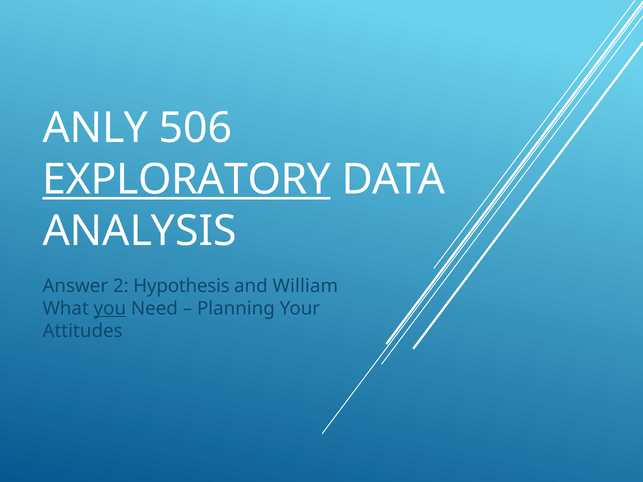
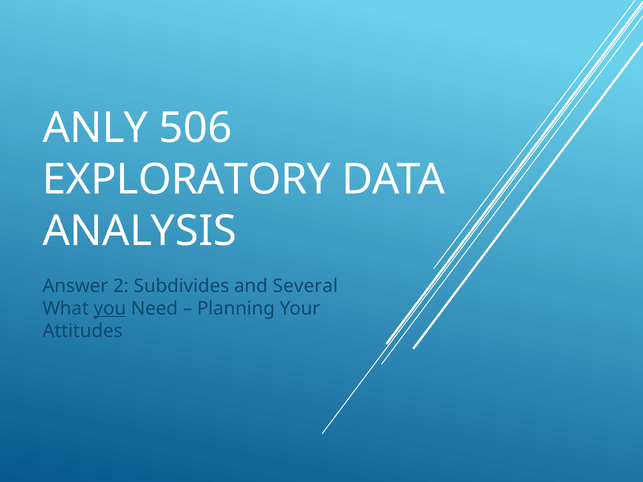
EXPLORATORY underline: present -> none (187, 180)
Hypothesis: Hypothesis -> Subdivides (181, 286)
William: William -> Several (305, 286)
